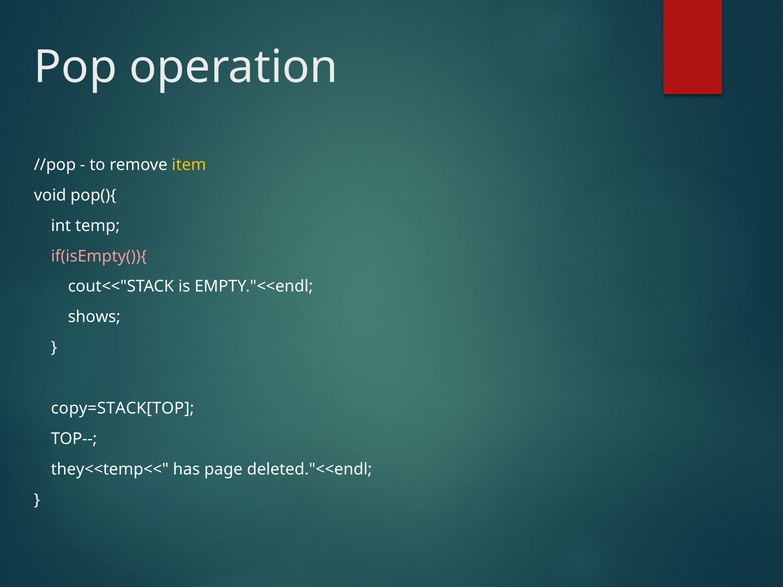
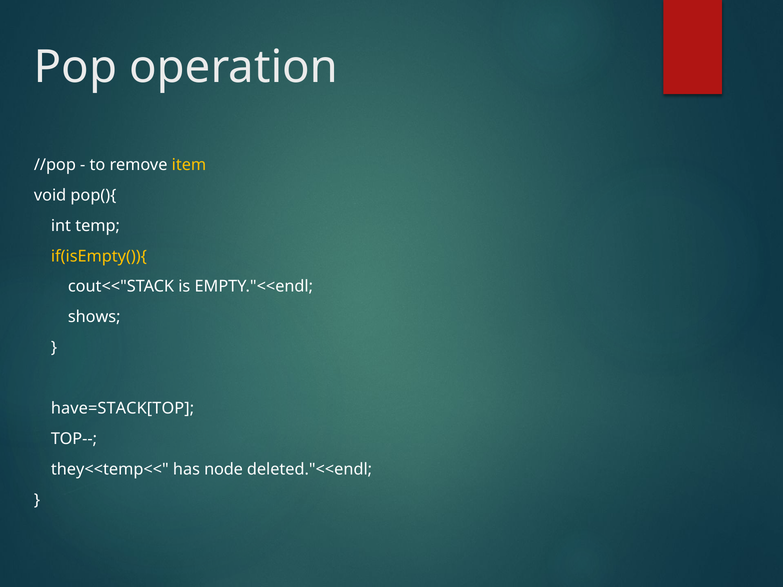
if(isEmpty()){ colour: pink -> yellow (99, 256)
copy=STACK[TOP: copy=STACK[TOP -> have=STACK[TOP (123, 409)
page: page -> node (223, 469)
